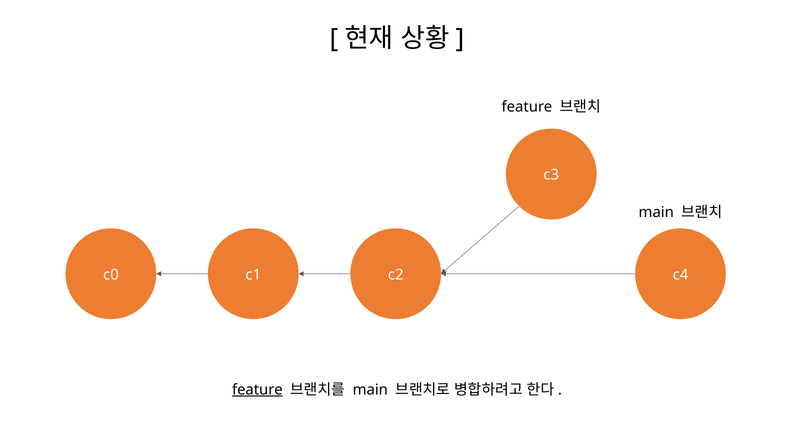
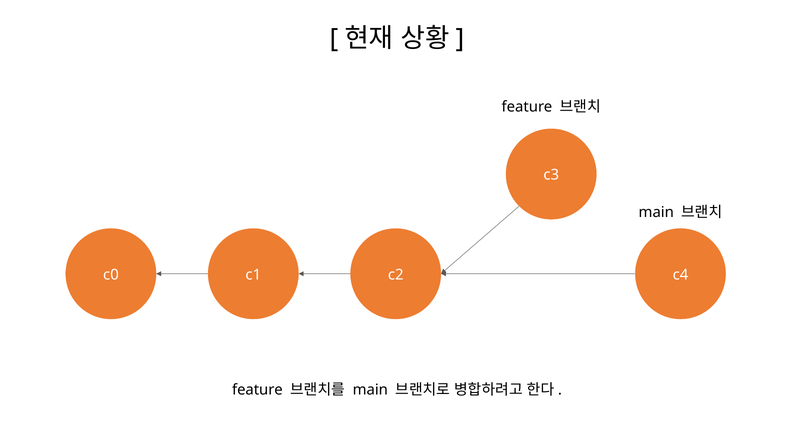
feature underline: present -> none (257, 389)
